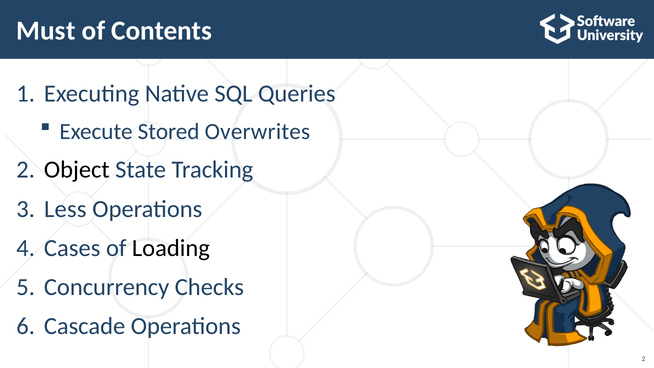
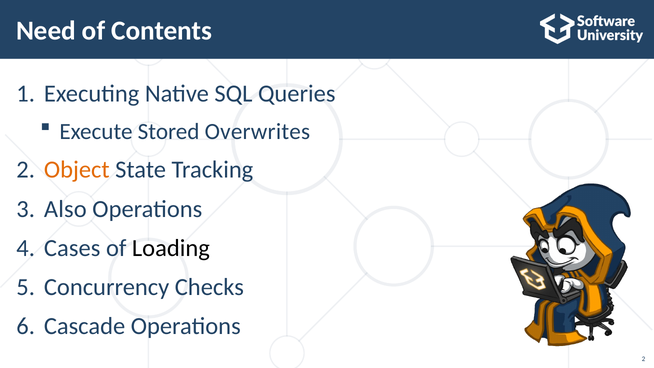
Must: Must -> Need (46, 31)
Object colour: black -> orange (77, 170)
Less: Less -> Also (65, 209)
